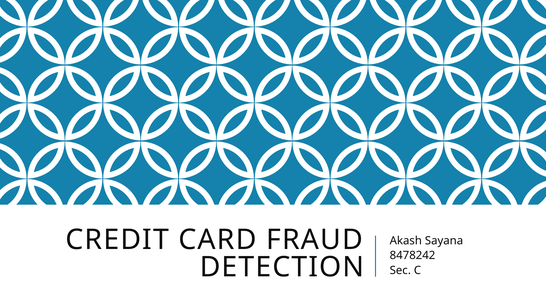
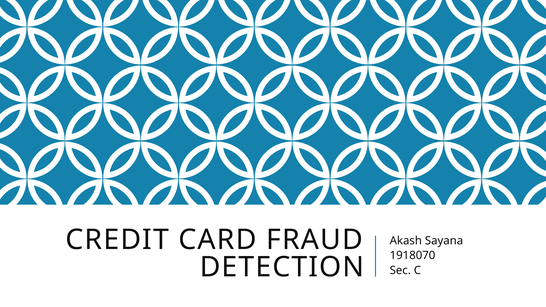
8478242: 8478242 -> 1918070 (413, 256)
